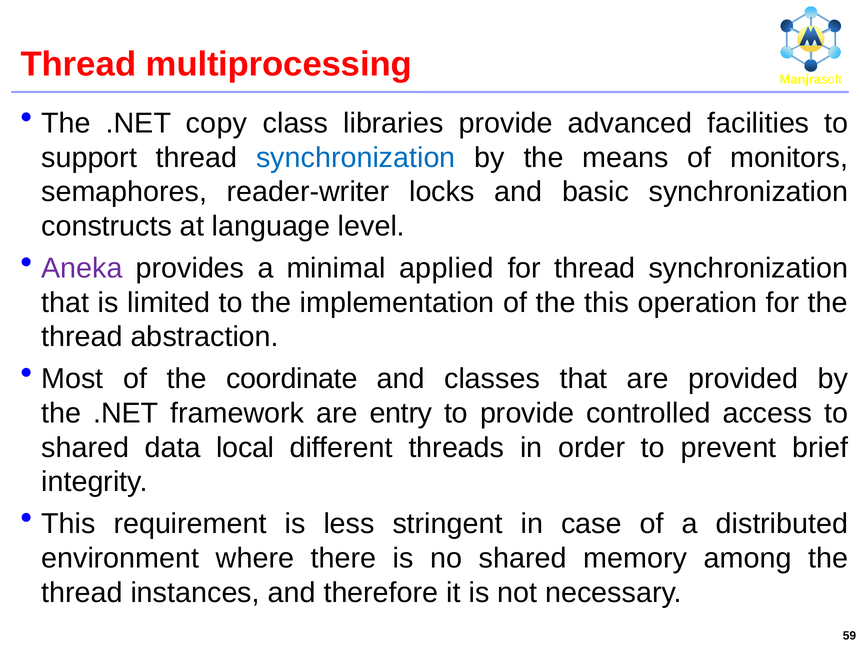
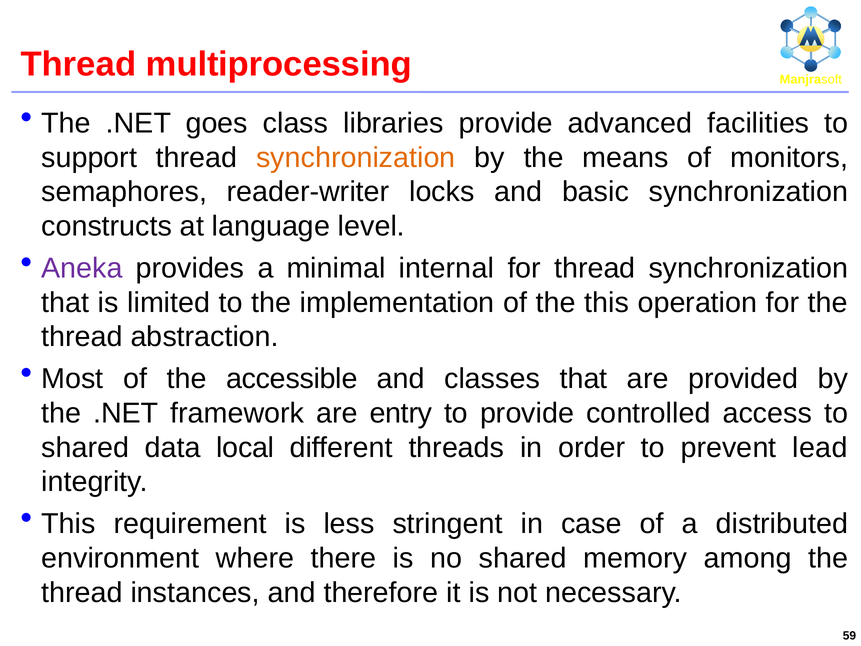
copy: copy -> goes (217, 123)
synchronization colour: blue -> orange (356, 157)
applied: applied -> internal (446, 268)
coordinate: coordinate -> accessible (292, 378)
brief: brief -> lead (820, 447)
